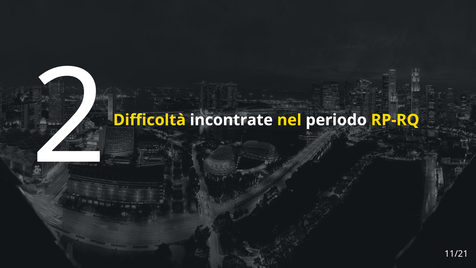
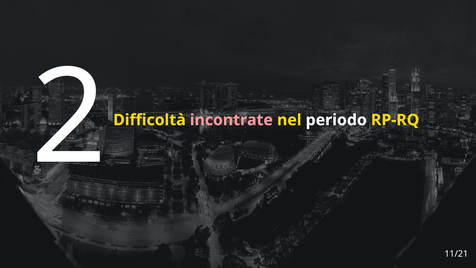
incontrate colour: white -> pink (231, 120)
